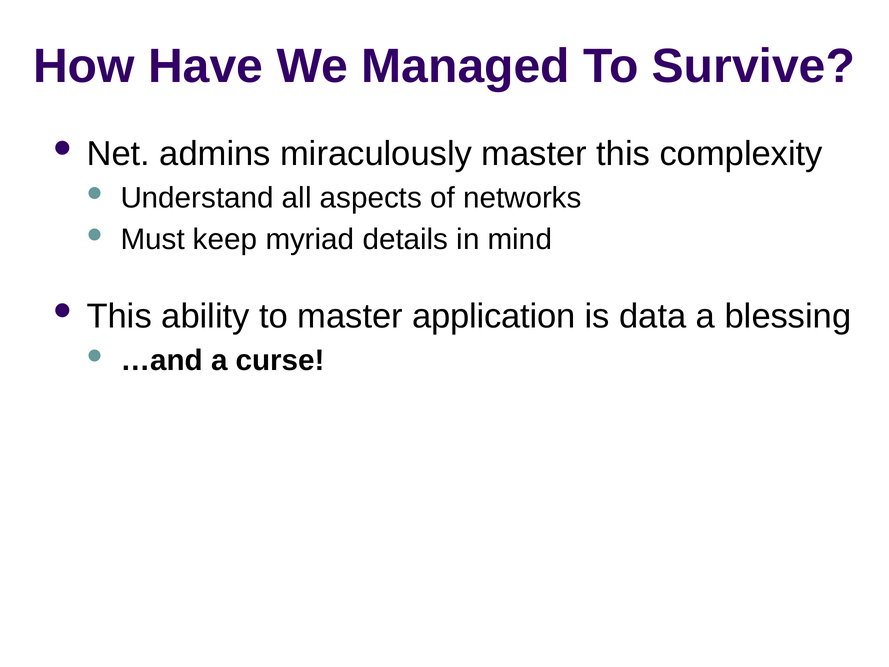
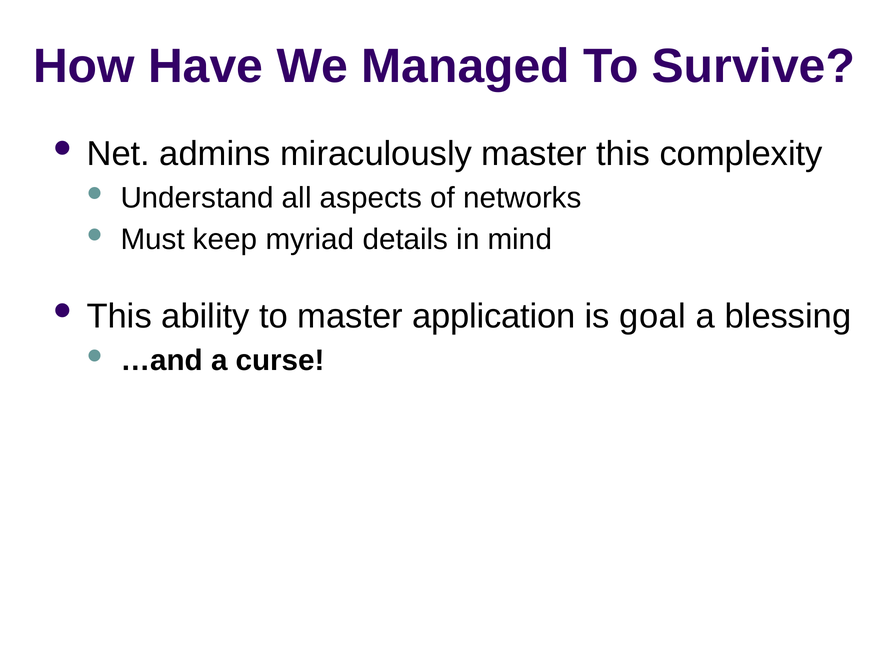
data: data -> goal (653, 316)
